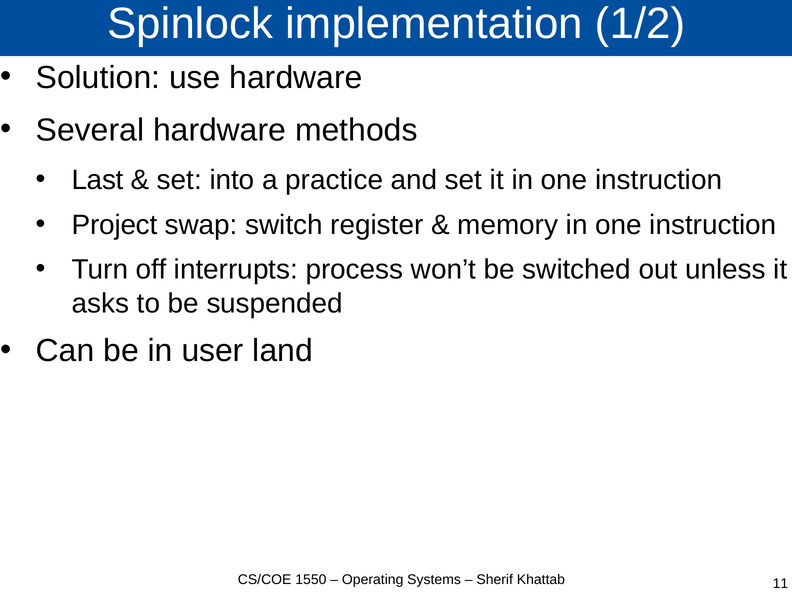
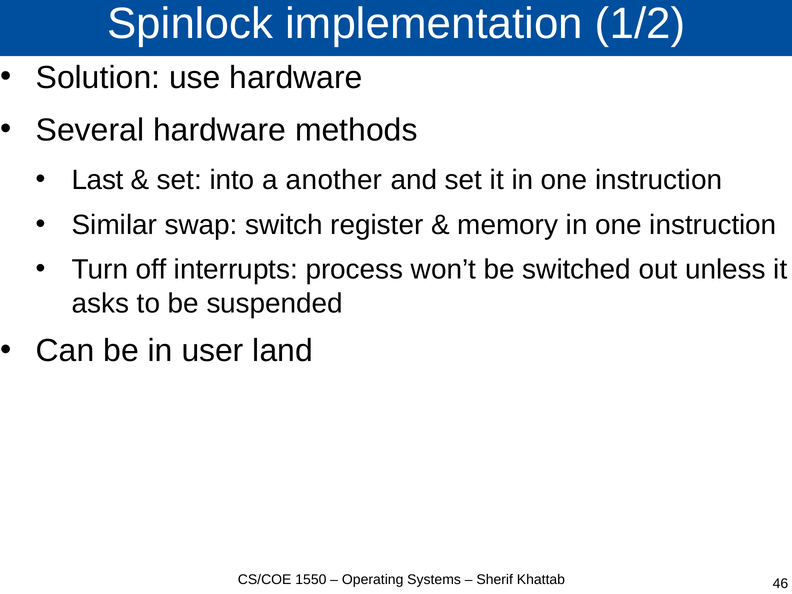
practice: practice -> another (334, 180)
Project: Project -> Similar (114, 225)
11: 11 -> 46 (780, 584)
